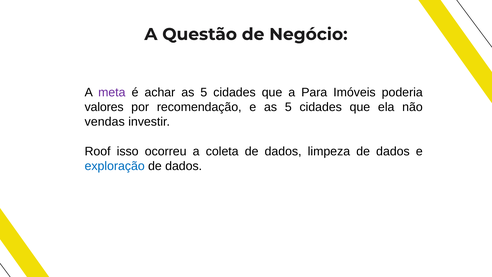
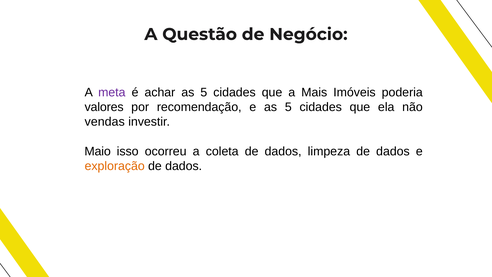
Para: Para -> Mais (314, 92)
Roof: Roof -> Maio (98, 151)
exploração colour: blue -> orange (115, 166)
